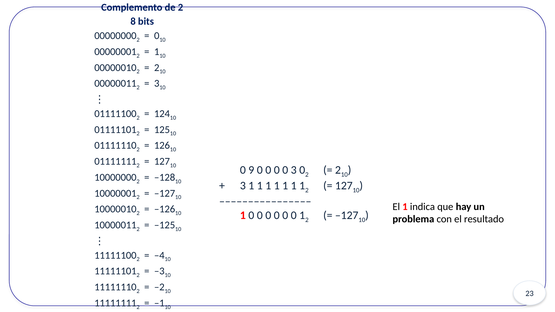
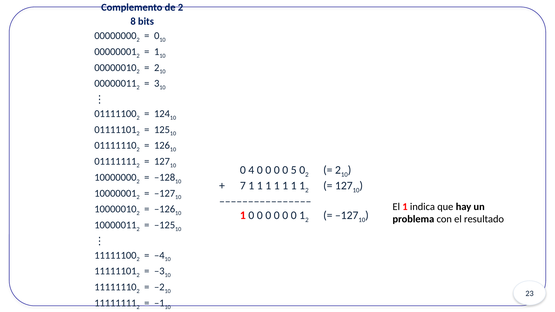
9: 9 -> 4 (251, 170)
0 3: 3 -> 5 (294, 170)
3: 3 -> 7 (243, 186)
